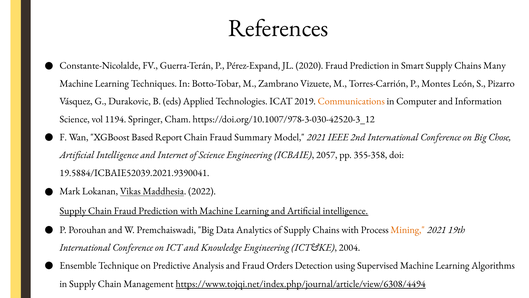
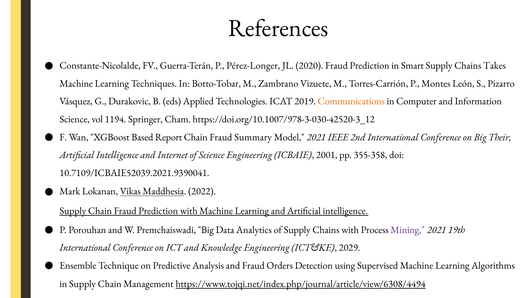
Pérez-Expand: Pérez-Expand -> Pérez-Longer (253, 66)
Many: Many -> Takes (495, 66)
Chose: Chose -> Their (500, 137)
2057: 2057 -> 2001 (327, 155)
19.5884/ICBAIE52039.2021.9390041: 19.5884/ICBAIE52039.2021.9390041 -> 10.7109/ICBAIE52039.2021.9390041 (134, 173)
Mining colour: orange -> purple (408, 229)
2004: 2004 -> 2029 (350, 247)
